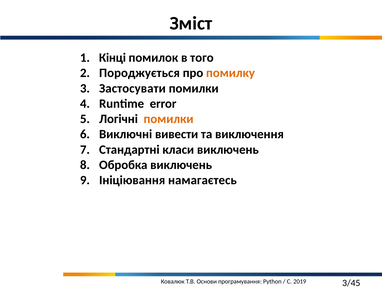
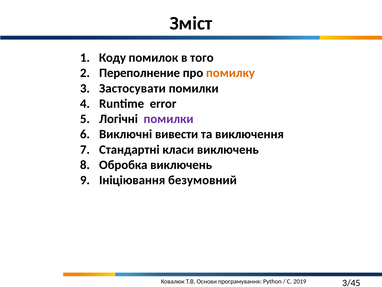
Кінці: Кінці -> Коду (112, 58)
Породжується: Породжується -> Переполнение (140, 73)
помилки colour: orange -> purple (169, 119)
намагаєтесь: намагаєтесь -> безумовний (202, 180)
